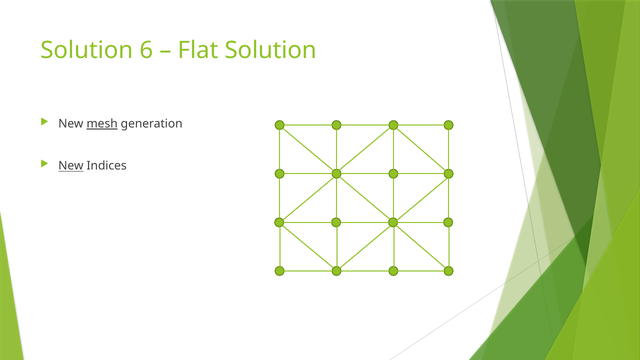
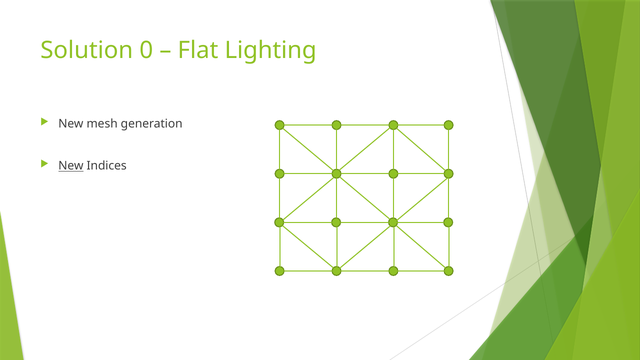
6: 6 -> 0 (146, 50)
Flat Solution: Solution -> Lighting (271, 50)
mesh underline: present -> none (102, 124)
